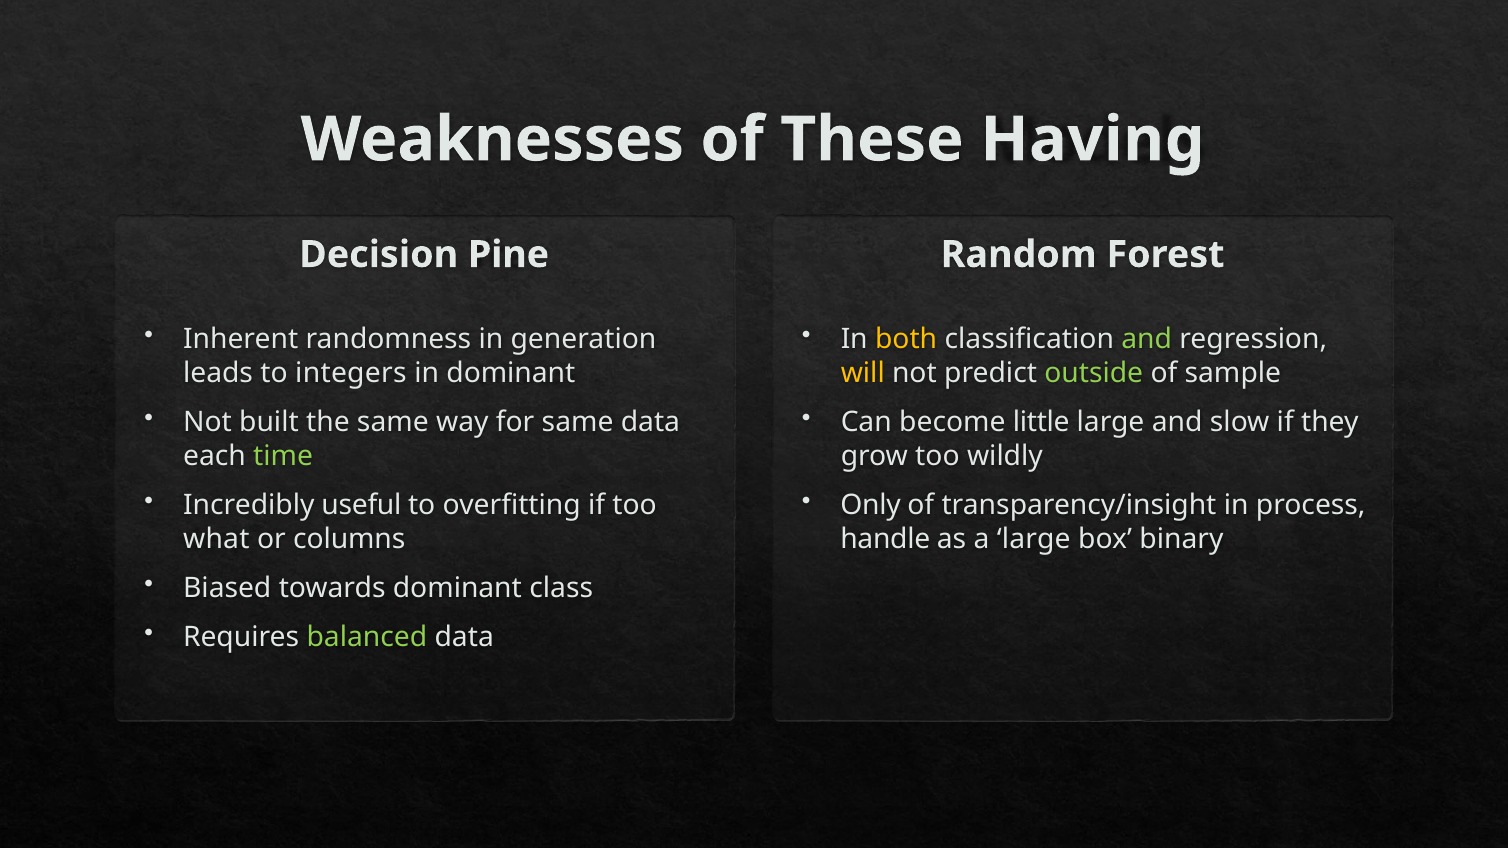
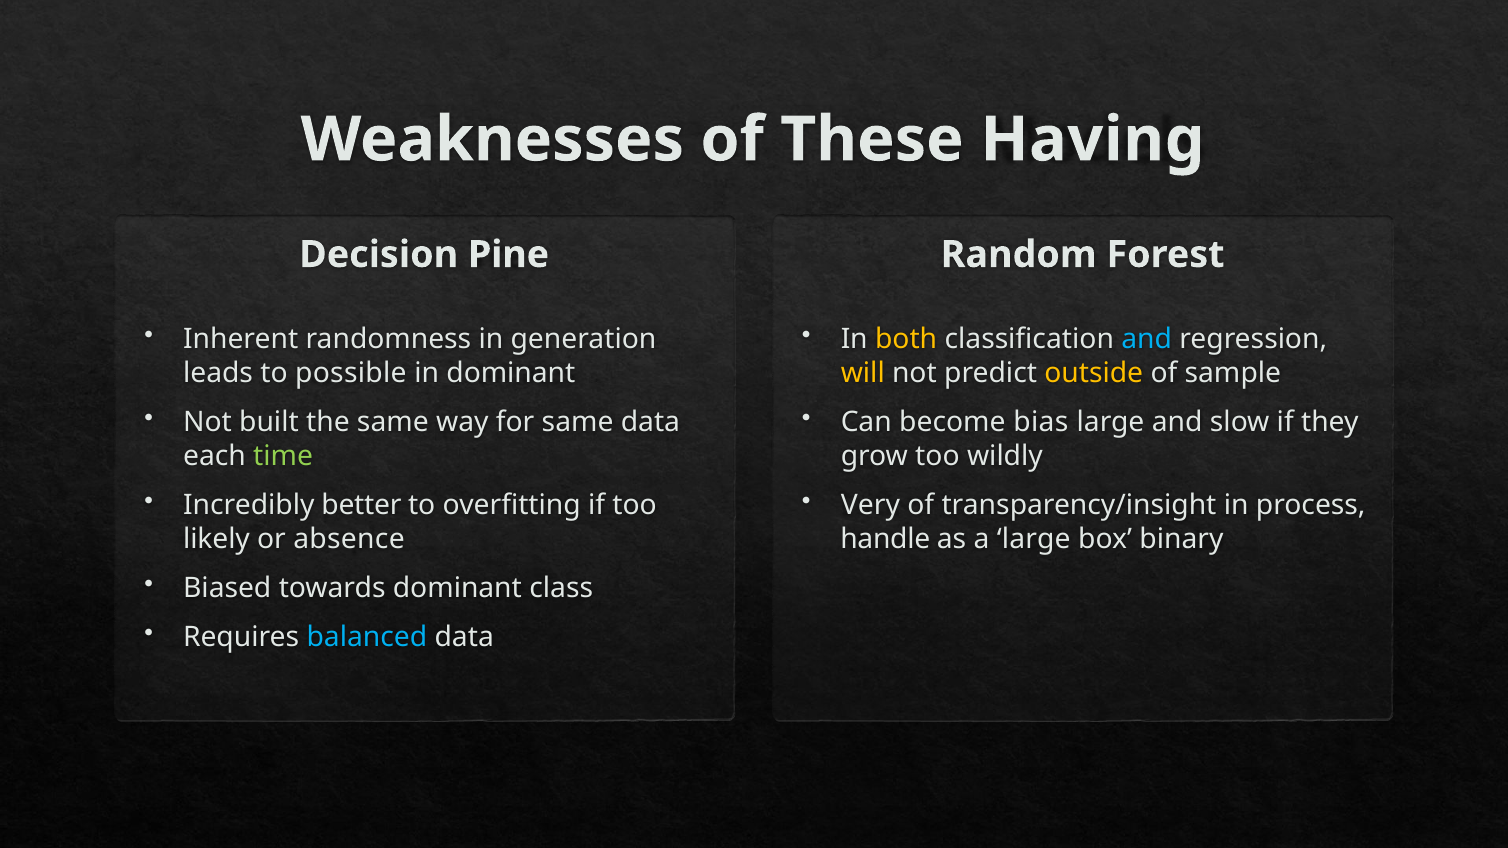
and colour: light green -> light blue (1147, 339)
integers: integers -> possible (351, 373)
outside colour: light green -> yellow (1094, 373)
little: little -> bias (1041, 422)
useful: useful -> better (361, 505)
Only: Only -> Very (870, 505)
what: what -> likely (216, 539)
columns: columns -> absence (349, 539)
balanced colour: light green -> light blue (367, 637)
